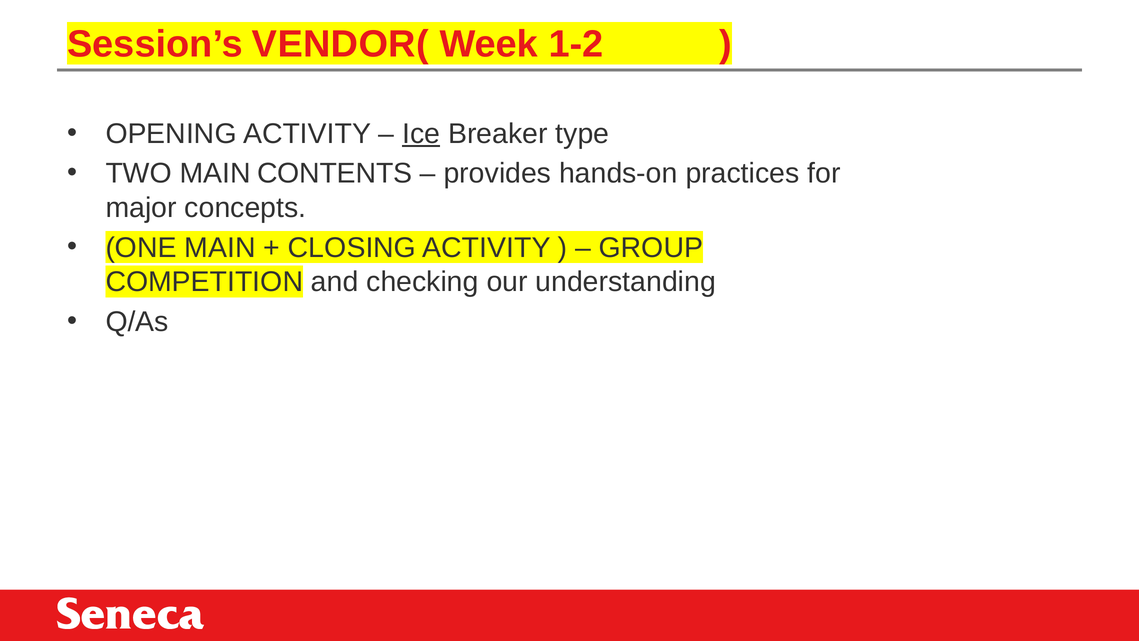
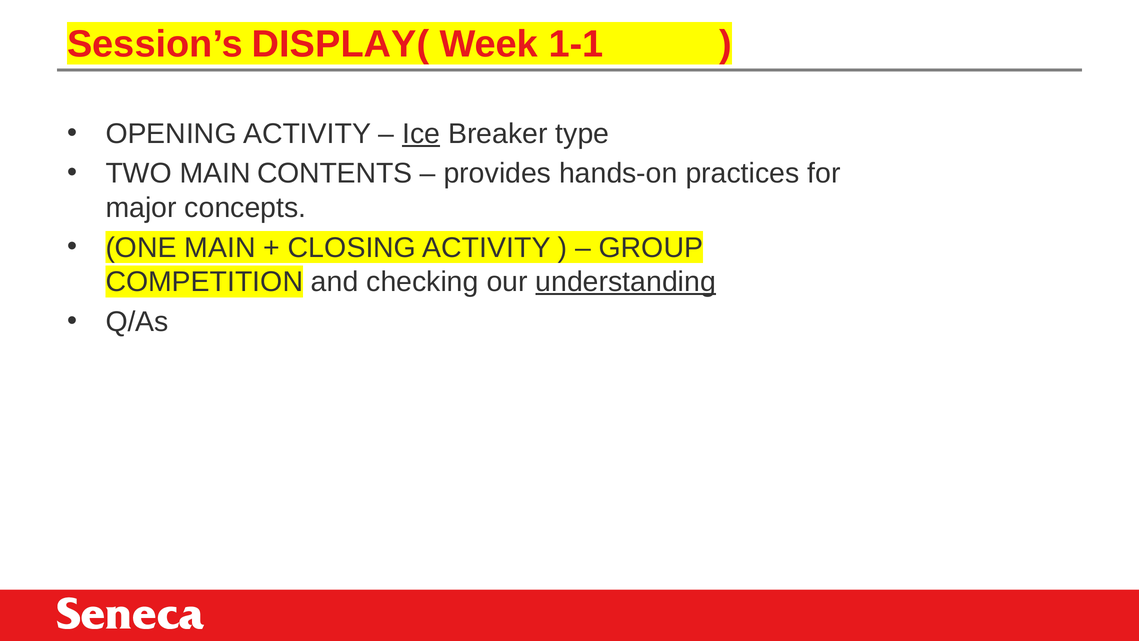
VENDOR(: VENDOR( -> DISPLAY( (341, 44)
1-2: 1-2 -> 1-1 (576, 44)
understanding underline: none -> present (626, 282)
